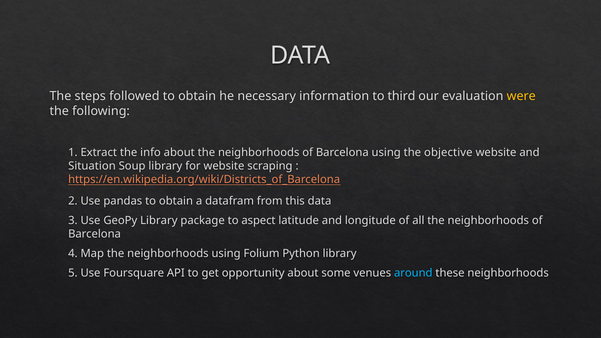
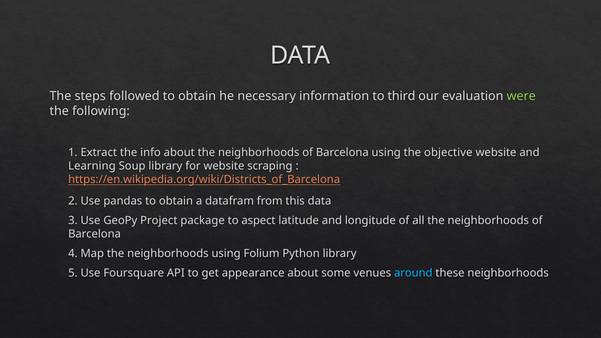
were colour: yellow -> light green (521, 96)
Situation: Situation -> Learning (92, 166)
GeoPy Library: Library -> Project (159, 221)
opportunity: opportunity -> appearance (253, 273)
